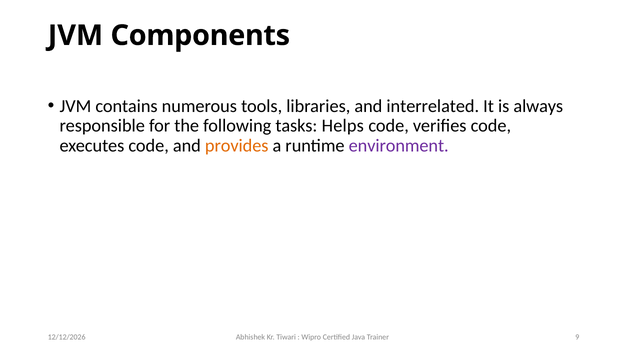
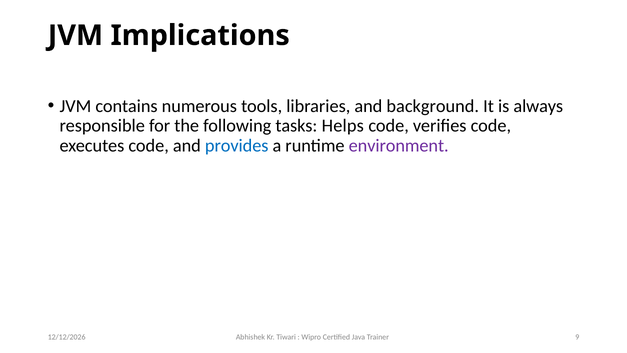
Components: Components -> Implications (200, 35)
interrelated: interrelated -> background (433, 106)
provides colour: orange -> blue (237, 146)
